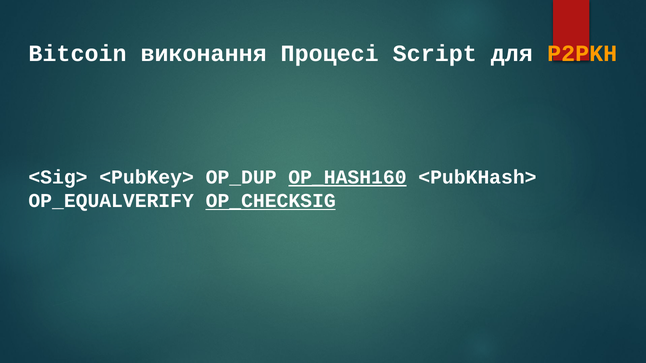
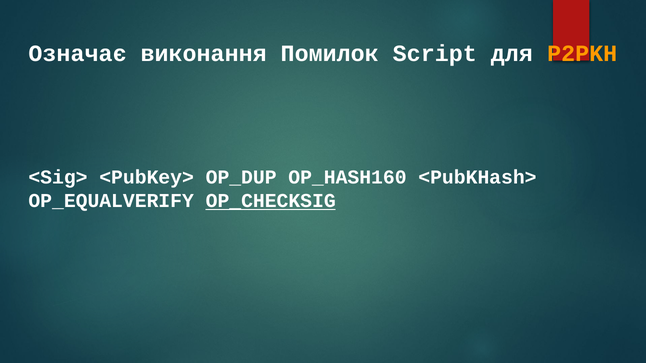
Bitcoin: Bitcoin -> Означає (78, 54)
Процесі: Процесі -> Помилок (330, 54)
OP_HASH160 underline: present -> none (347, 177)
